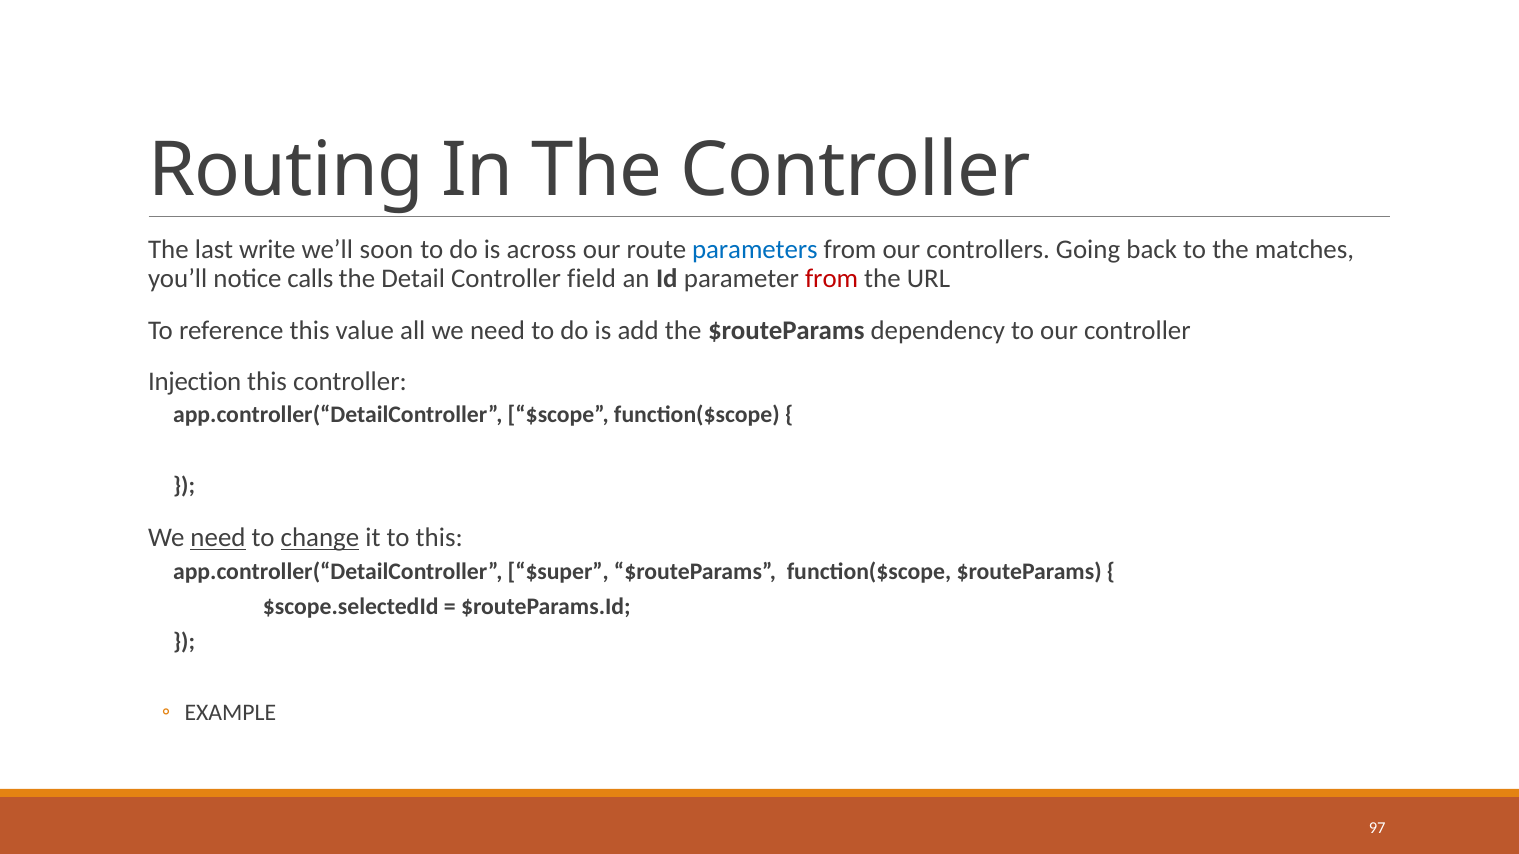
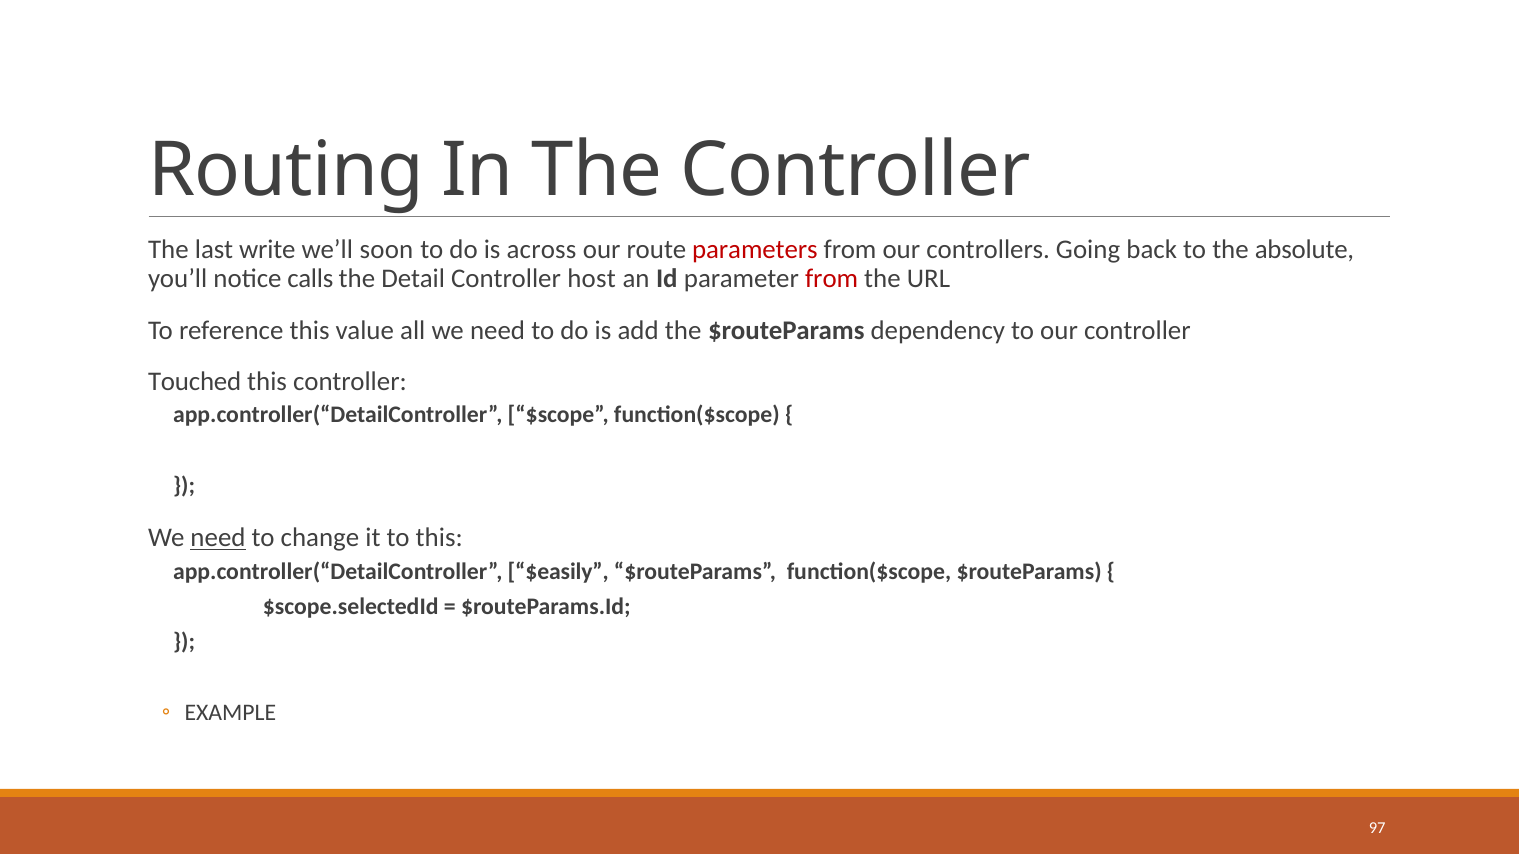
parameters colour: blue -> red (755, 250)
matches: matches -> absolute (1304, 250)
field: field -> host (592, 279)
Injection: Injection -> Touched (195, 382)
change underline: present -> none (320, 538)
$super: $super -> $easily (558, 572)
